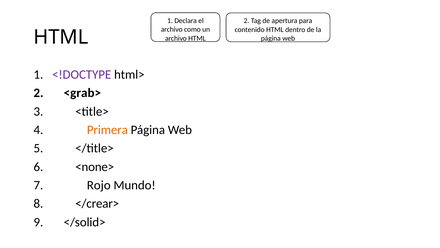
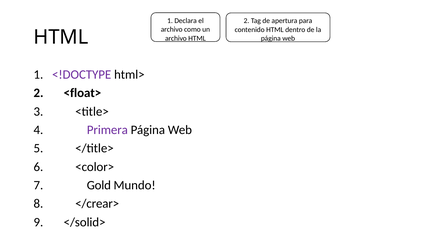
<grab>: <grab> -> <float> (82, 93)
Primera colour: orange -> purple (107, 130)
<none>: <none> -> <color> (95, 166)
Rojo: Rojo -> Gold (99, 185)
